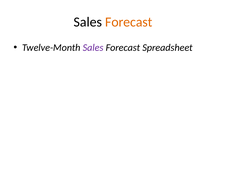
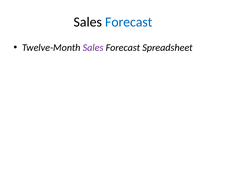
Forecast colour: orange -> blue (129, 22)
